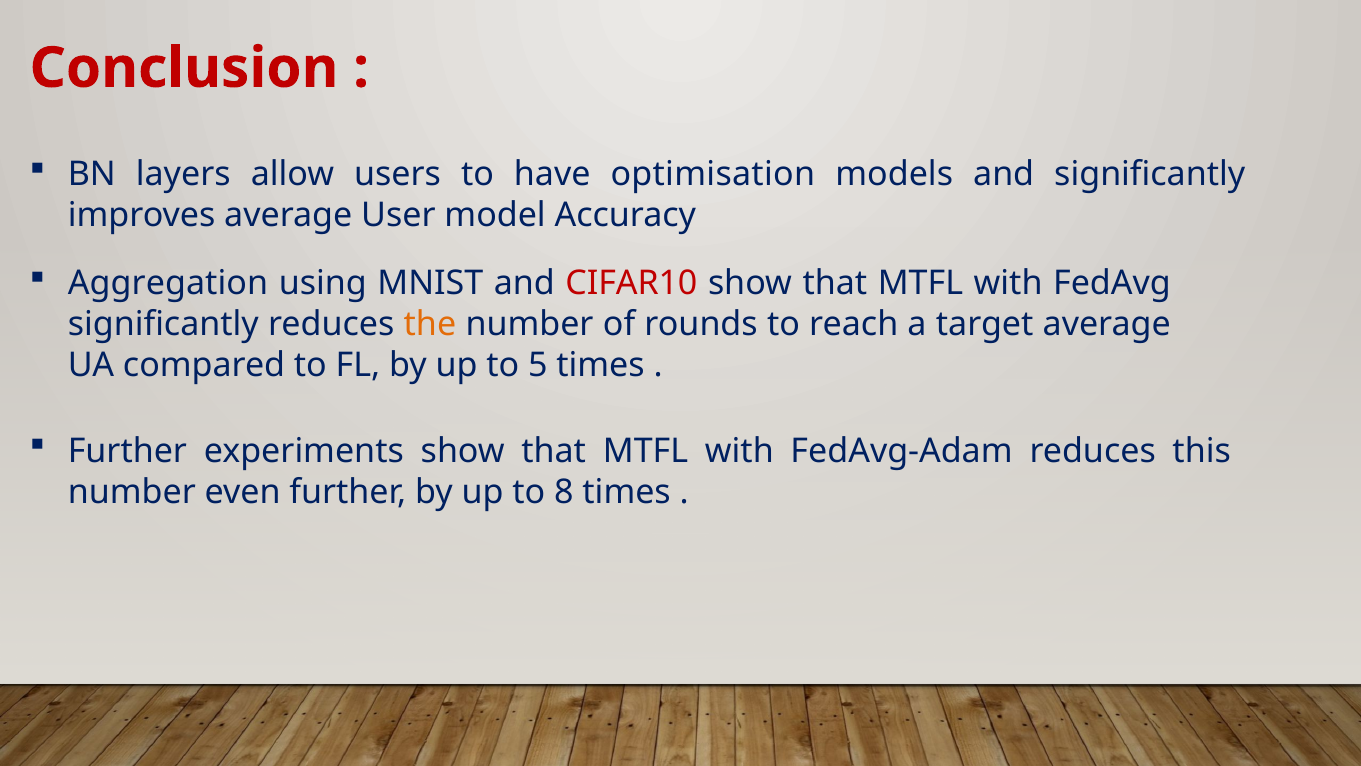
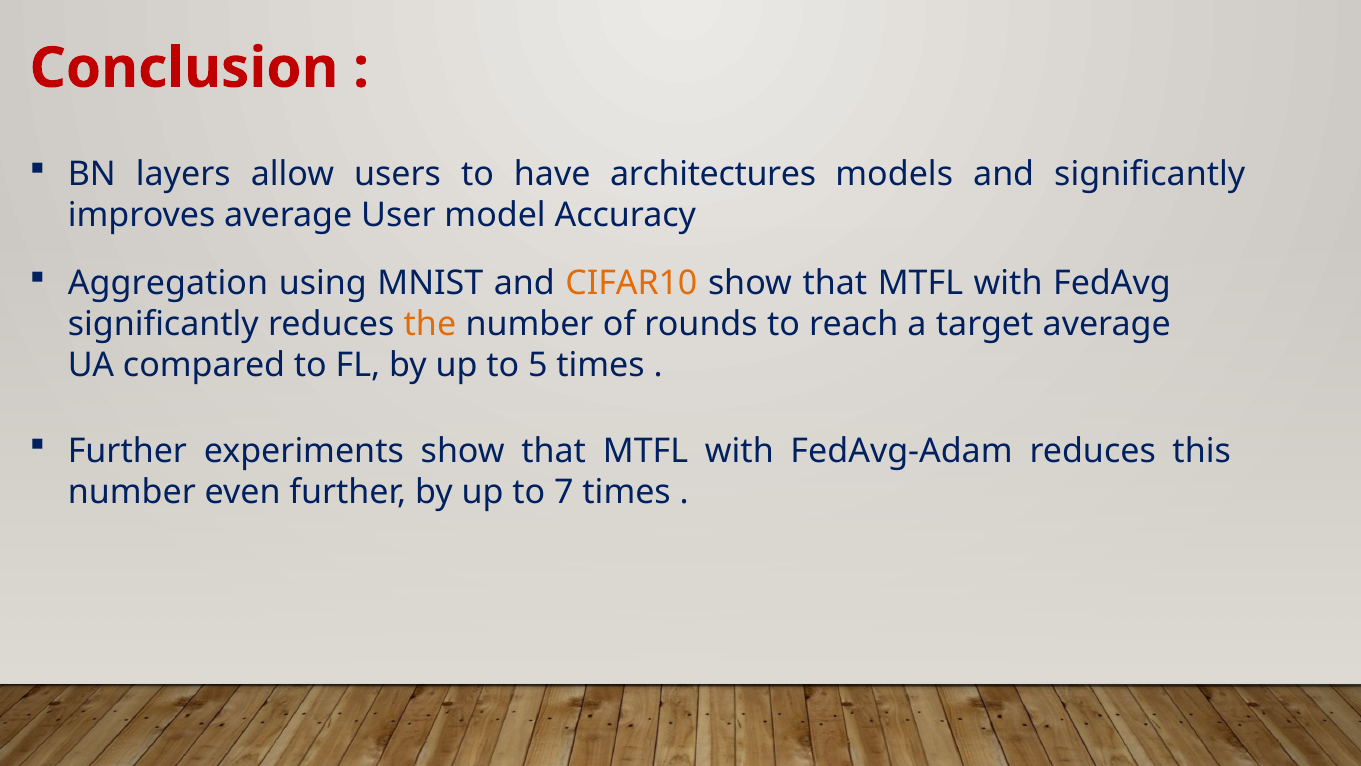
optimisation: optimisation -> architectures (713, 175)
CIFAR10 colour: red -> orange (631, 284)
8: 8 -> 7 (564, 492)
